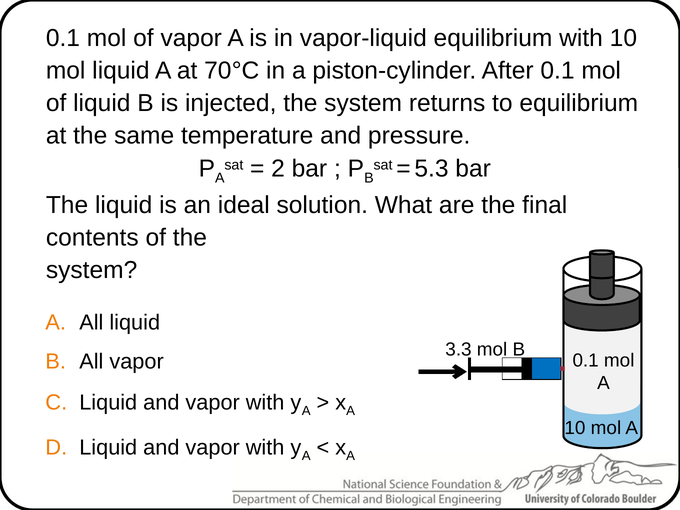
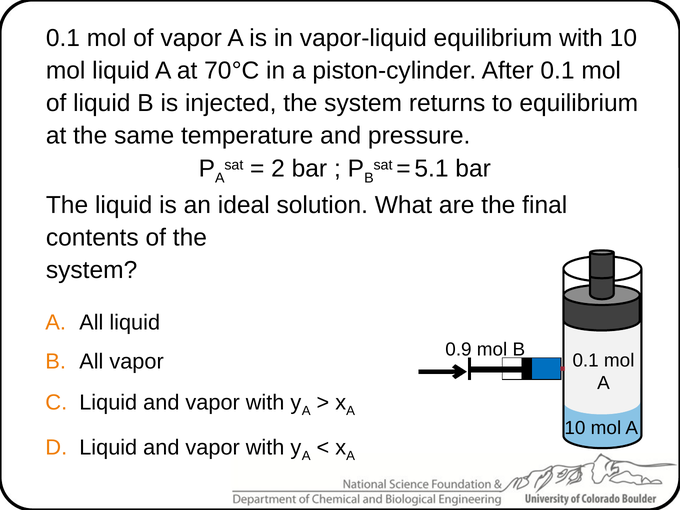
5.3: 5.3 -> 5.1 (432, 169)
3.3: 3.3 -> 0.9 (458, 349)
